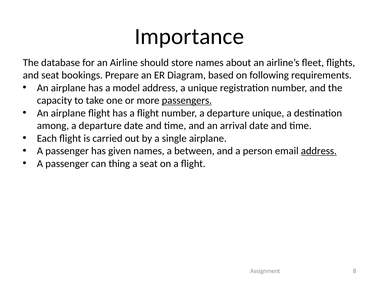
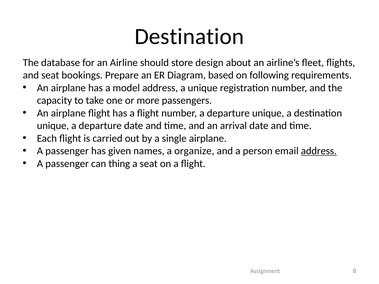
Importance: Importance -> Destination (189, 37)
store names: names -> design (209, 63)
passengers underline: present -> none (187, 101)
among: among -> unique (53, 126)
between: between -> organize (194, 151)
